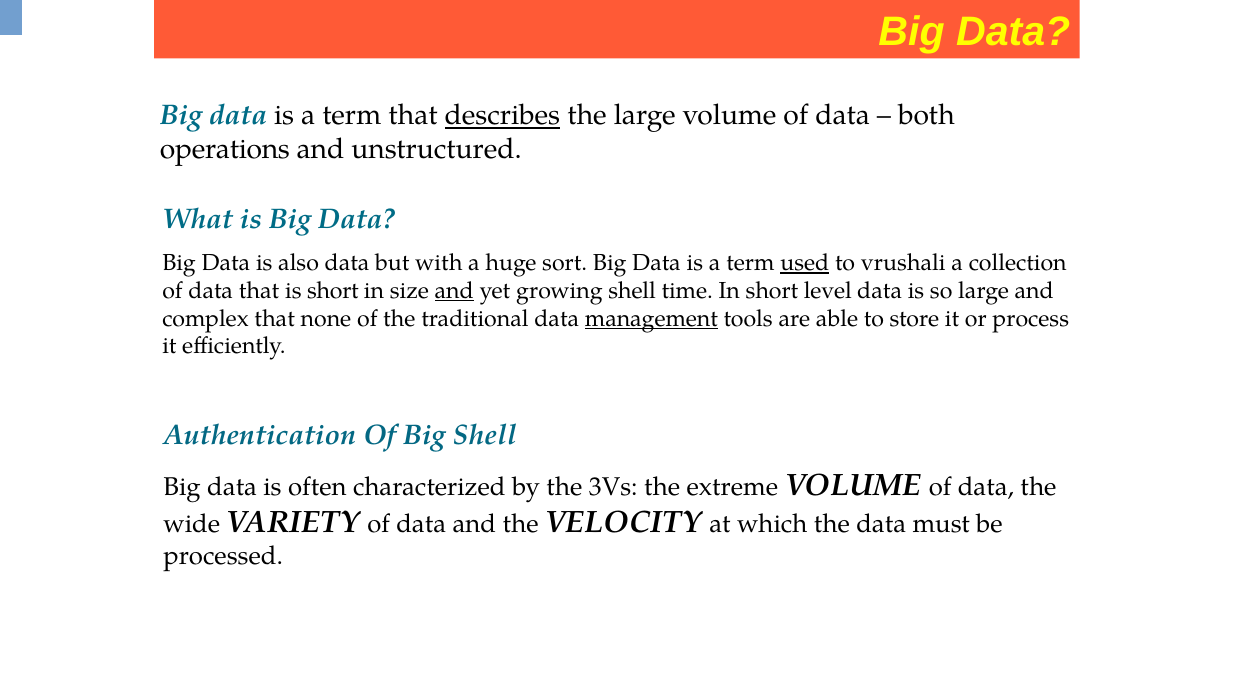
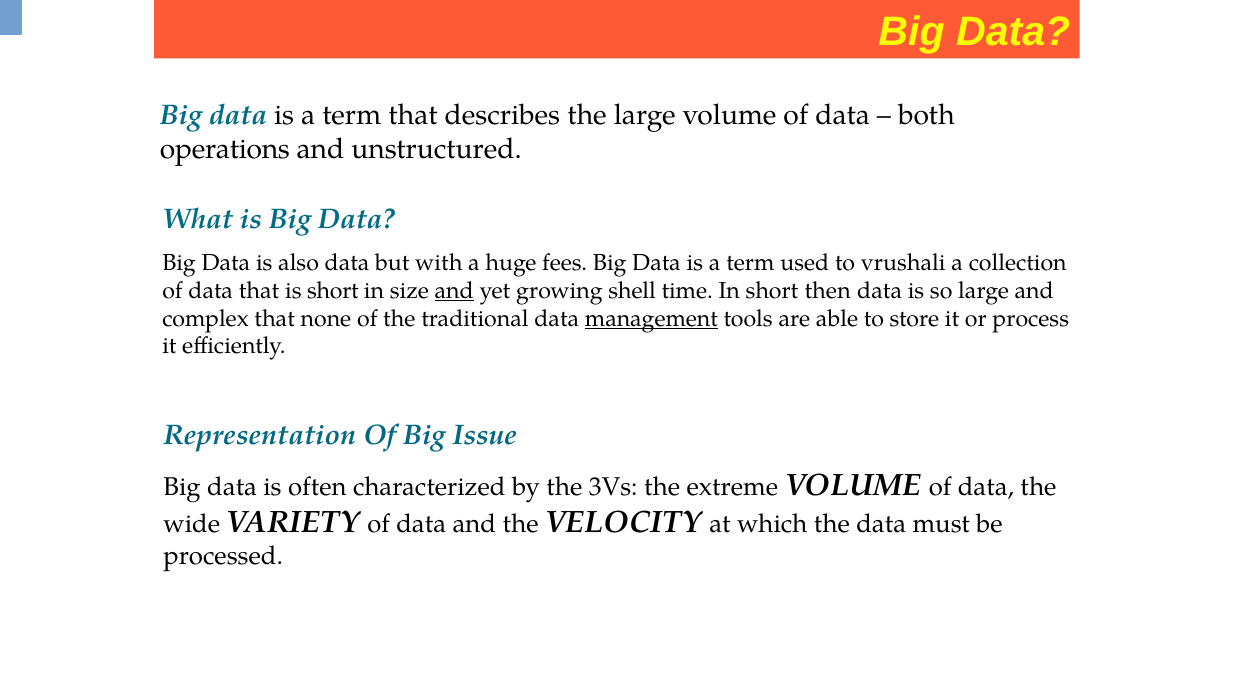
describes underline: present -> none (502, 116)
sort: sort -> fees (565, 263)
used underline: present -> none (805, 263)
level: level -> then (828, 291)
Authentication: Authentication -> Representation (260, 436)
Big Shell: Shell -> Issue (485, 436)
